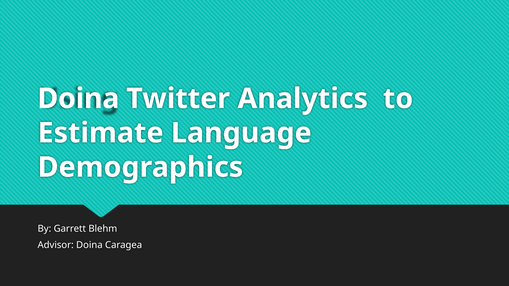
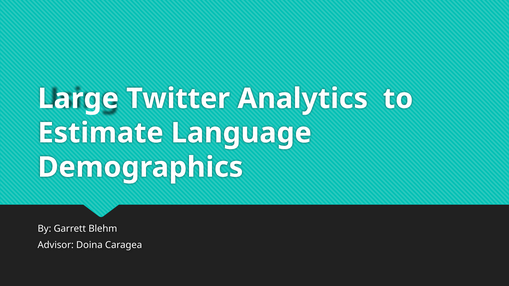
Doina: Doina -> Large (78, 99)
